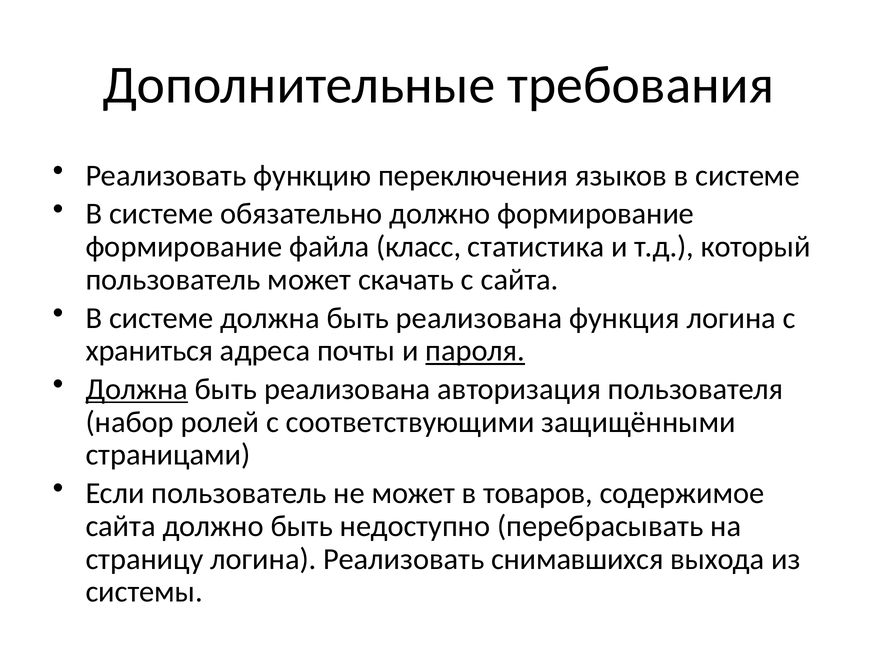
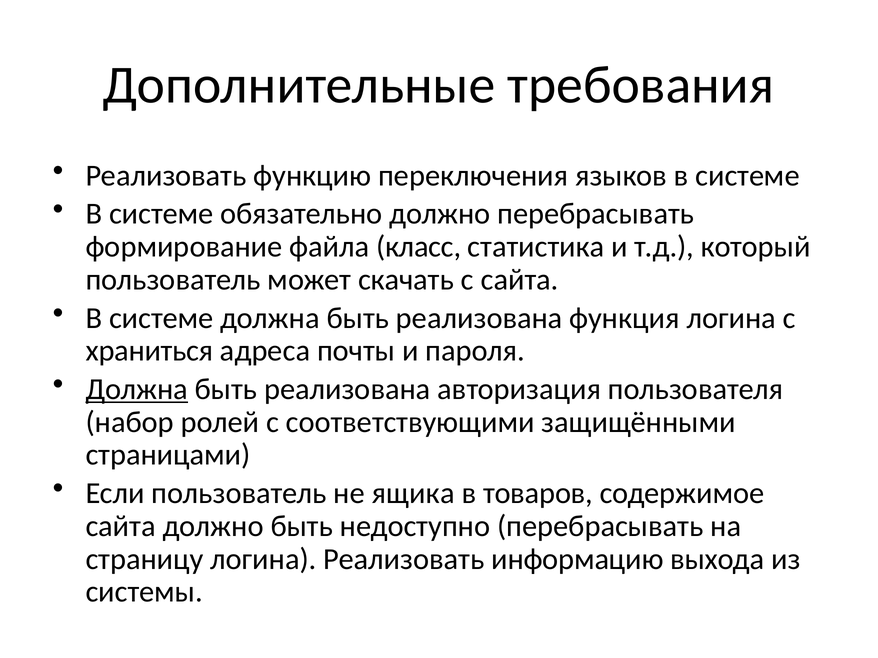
должно формирование: формирование -> перебрасывать (596, 214)
пароля underline: present -> none (475, 351)
не может: может -> ящика (413, 494)
снимавшихся: снимавшихся -> информацию (577, 559)
